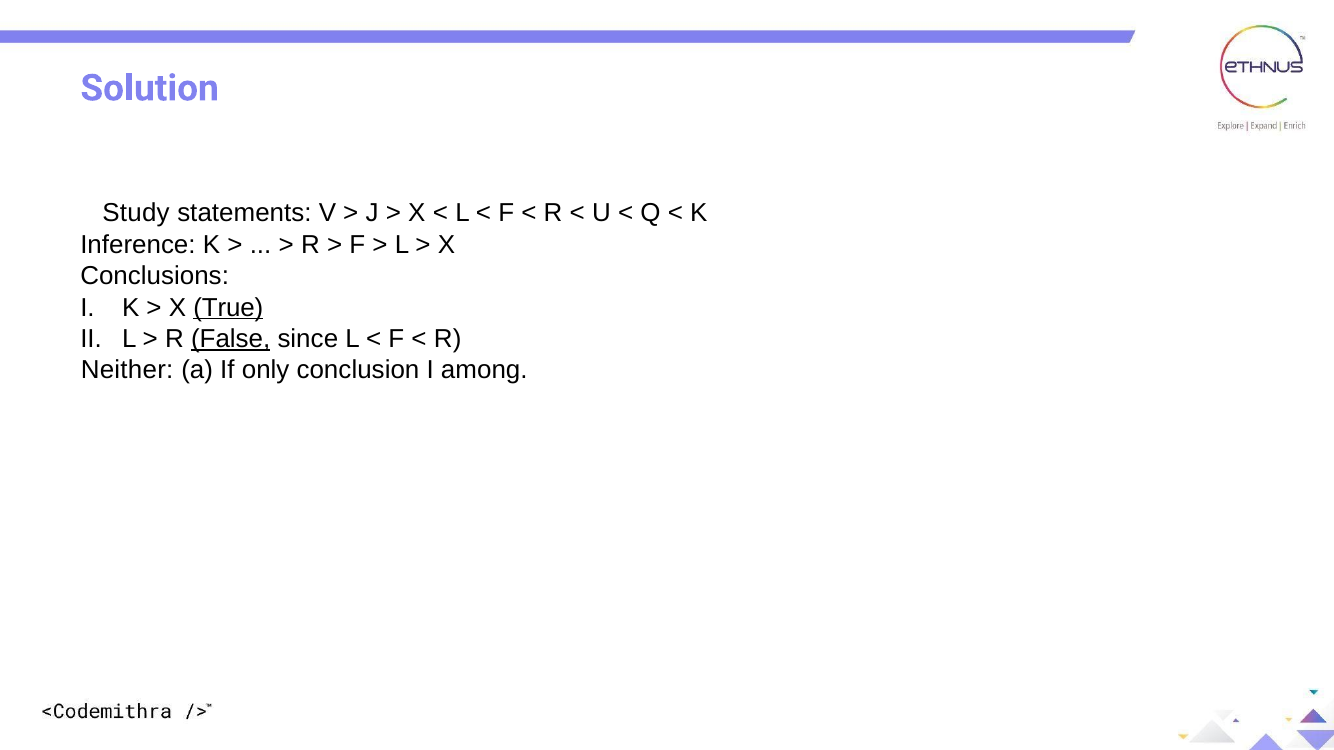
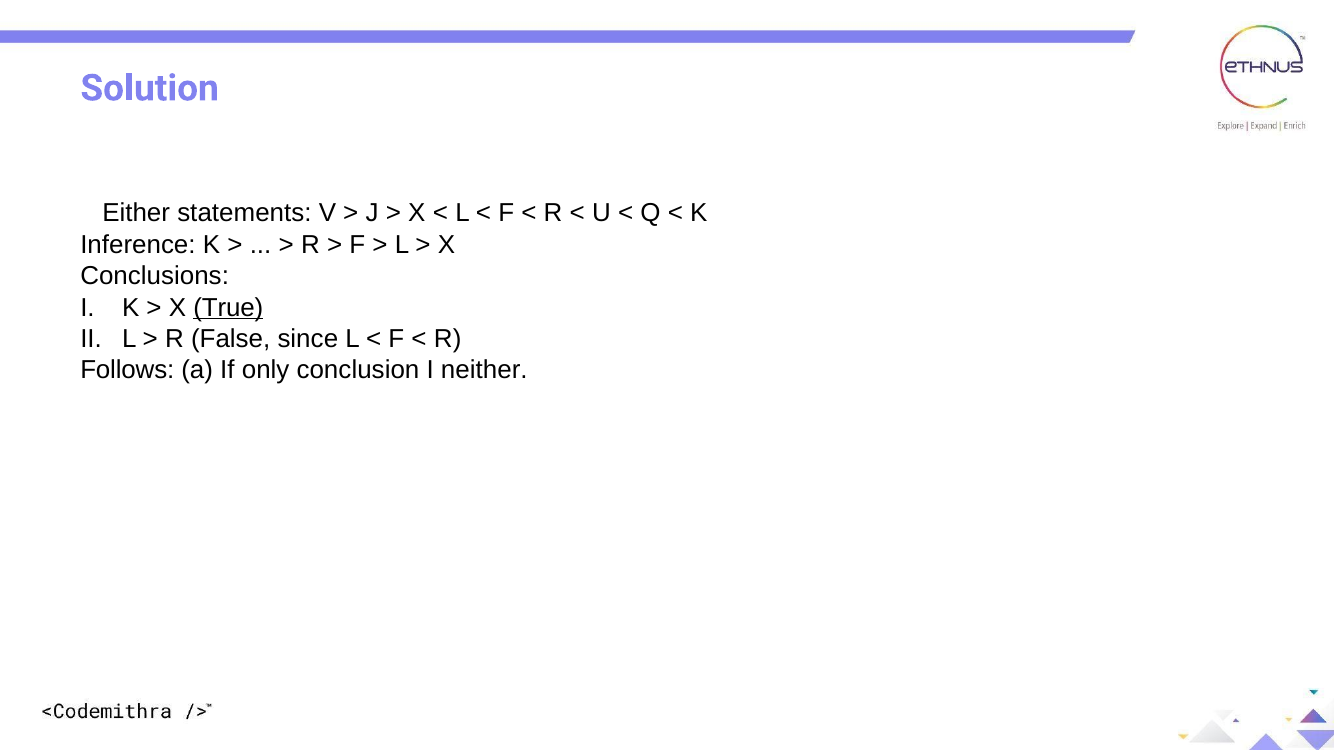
Study: Study -> Either (136, 213)
False underline: present -> none (231, 339)
Neither: Neither -> Follows (127, 370)
among: among -> neither (484, 370)
